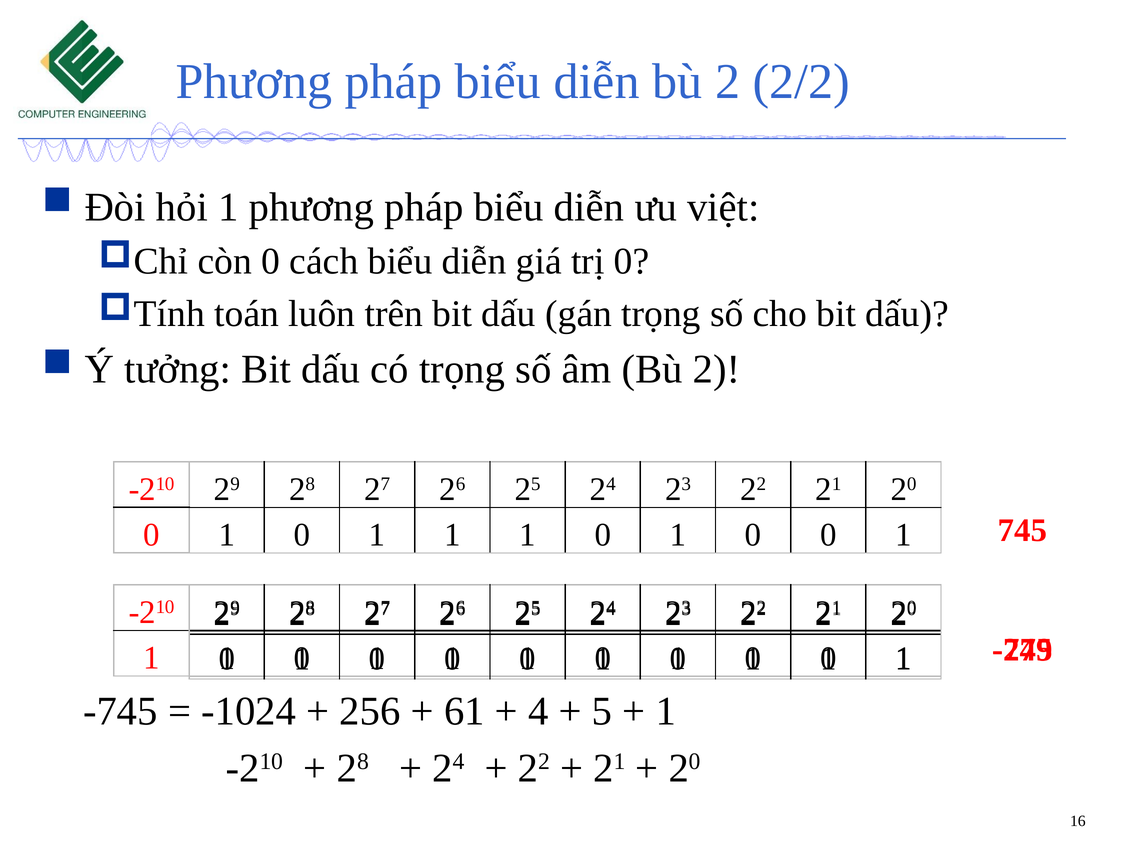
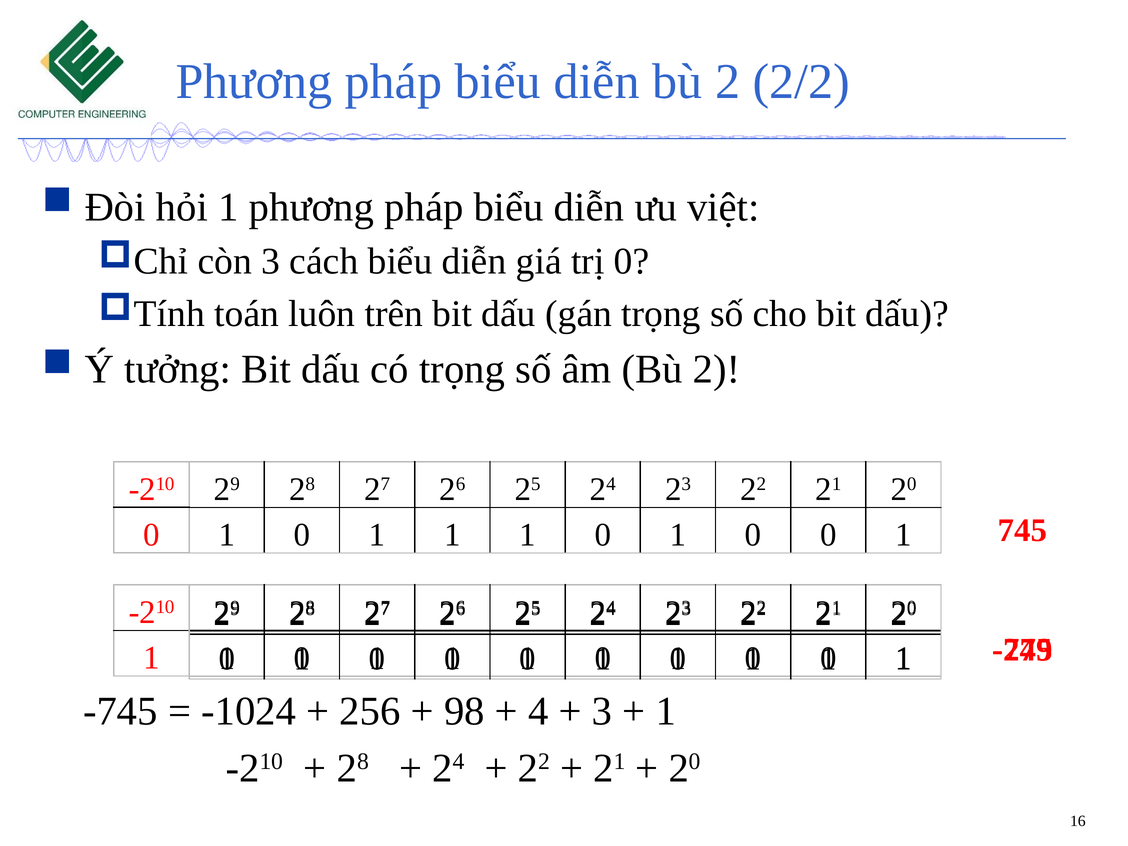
còn 0: 0 -> 3 (271, 261)
61: 61 -> 98 (464, 711)
5: 5 -> 3 (602, 711)
